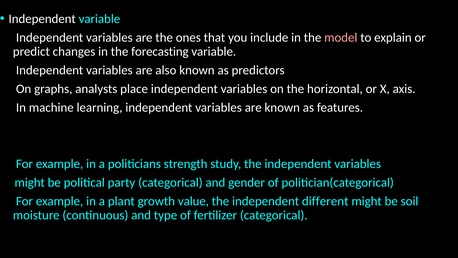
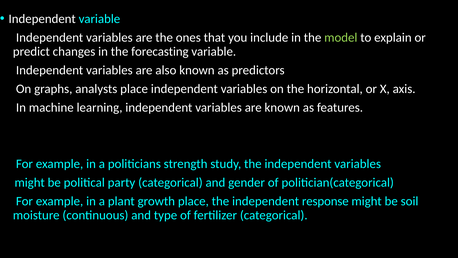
model colour: pink -> light green (341, 37)
growth value: value -> place (193, 201)
different: different -> response (325, 201)
